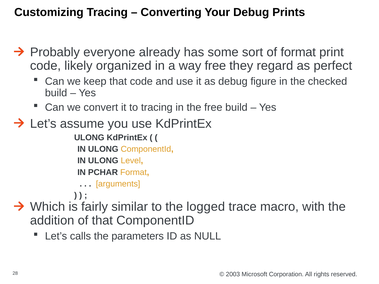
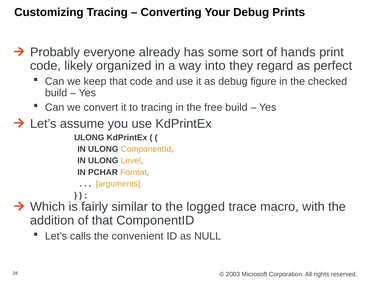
of format: format -> hands (298, 52)
way free: free -> into (215, 66)
parameters: parameters -> convenient (138, 236)
